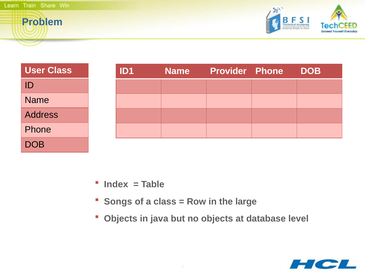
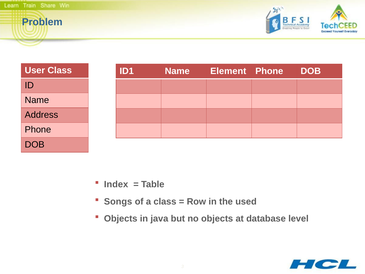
Provider: Provider -> Element (228, 71)
large: large -> used (246, 201)
